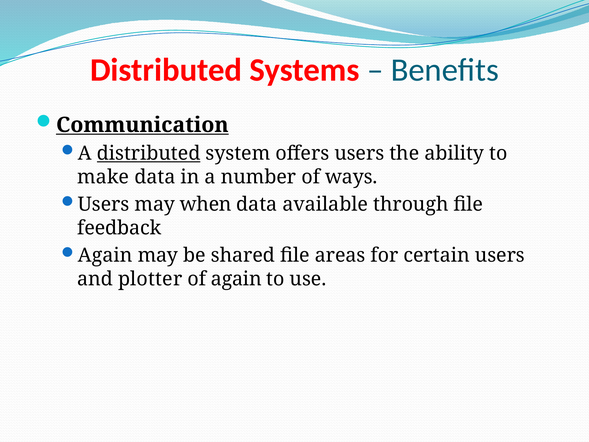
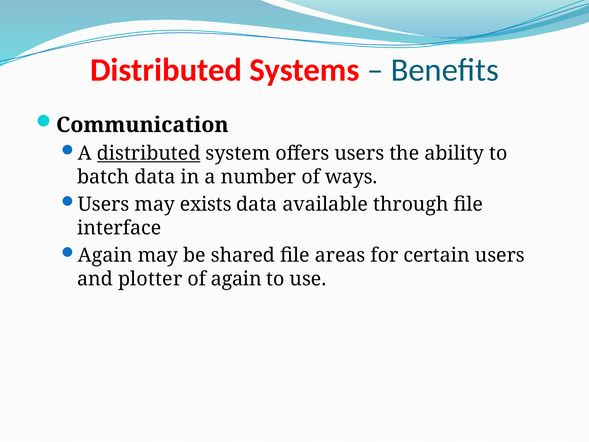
Communication underline: present -> none (142, 125)
make: make -> batch (103, 177)
when: when -> exists (206, 204)
feedback: feedback -> interface (119, 228)
